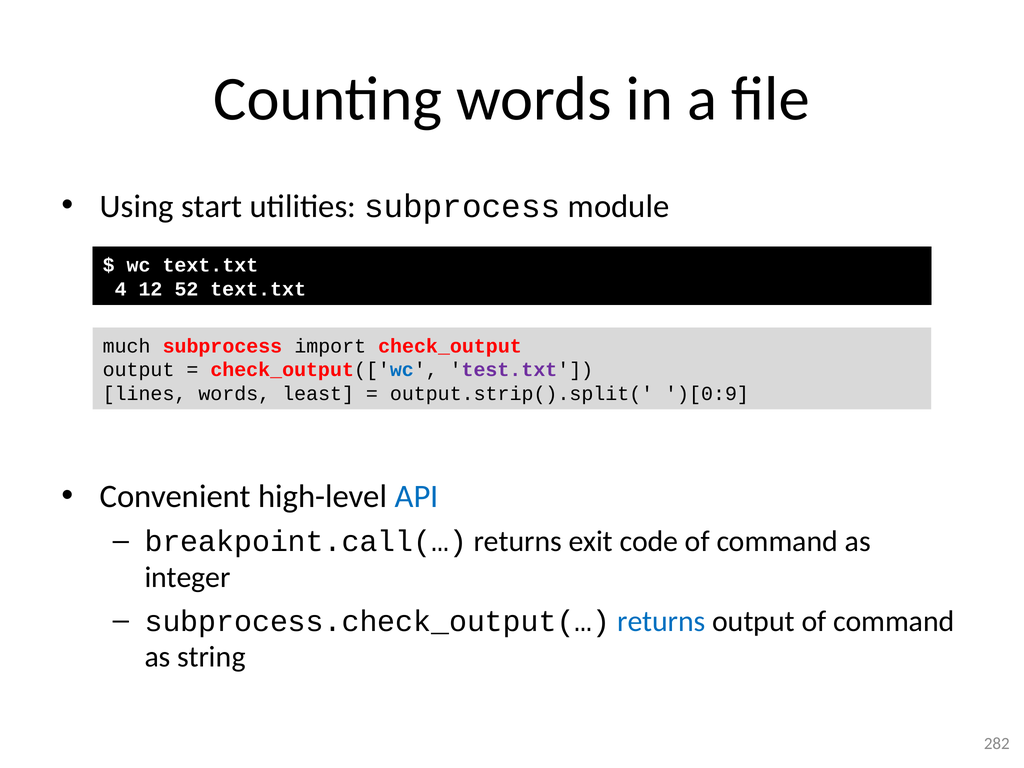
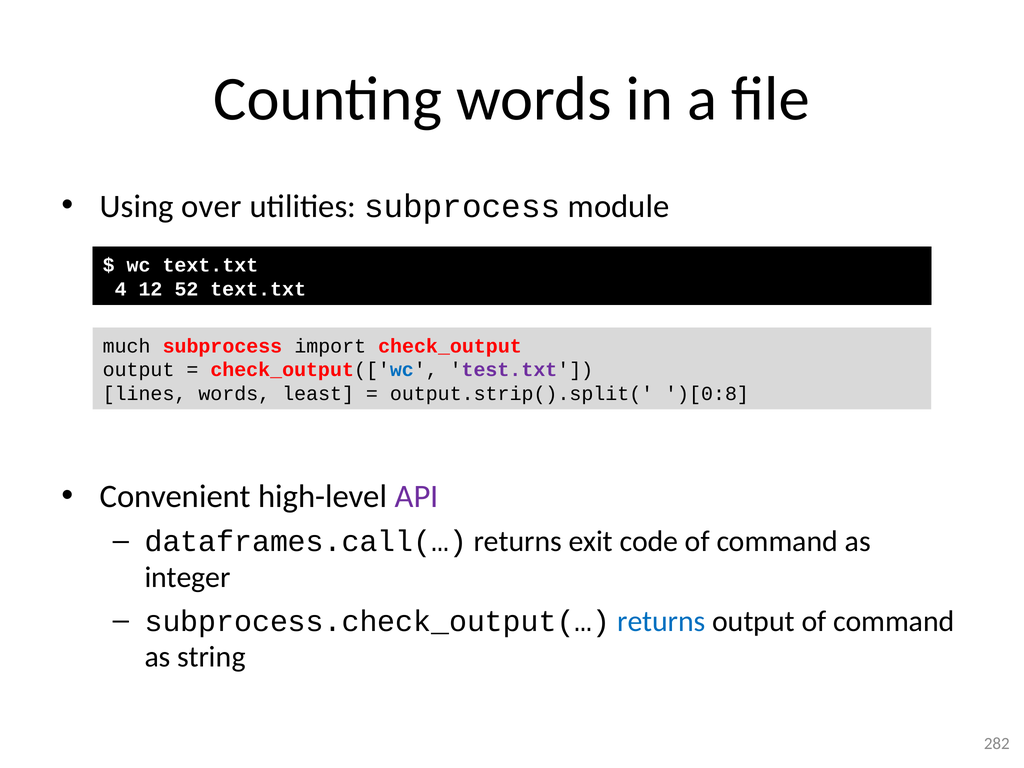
start: start -> over (212, 206)
)[0:9: )[0:9 -> )[0:8 (707, 394)
API colour: blue -> purple (417, 496)
breakpoint.call(…: breakpoint.call(… -> dataframes.call(… (306, 542)
